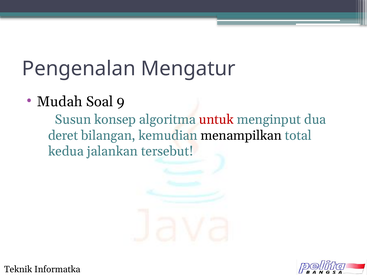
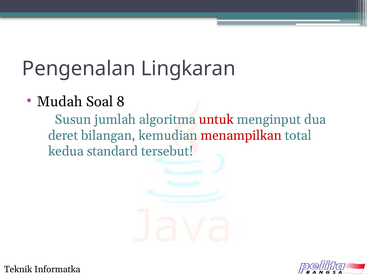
Mengatur: Mengatur -> Lingkaran (188, 69)
9: 9 -> 8 (121, 102)
konsep: konsep -> jumlah (115, 120)
menampilkan colour: black -> red (241, 136)
jalankan: jalankan -> standard (112, 151)
